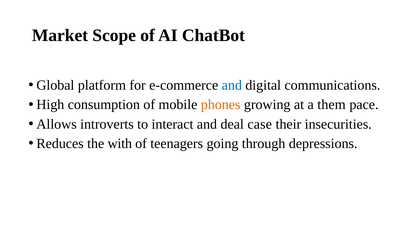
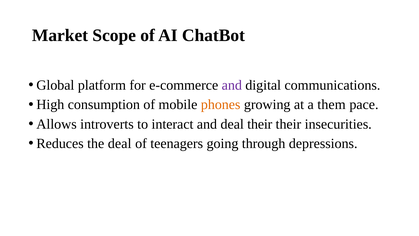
and colour: blue -> purple (232, 85)
deal case: case -> their (260, 124)
the with: with -> deal (120, 143)
